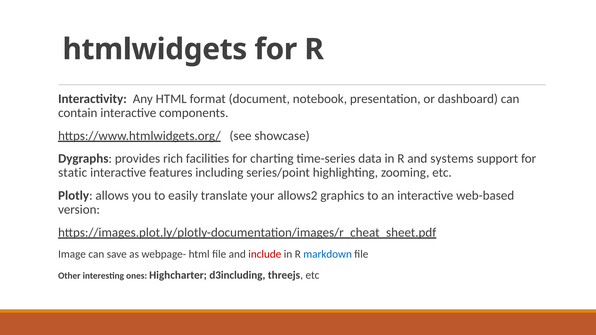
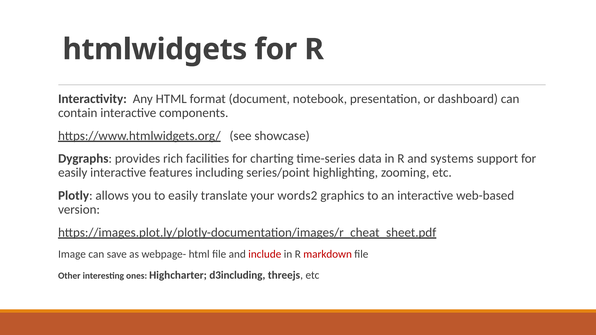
static: static -> easily (73, 173)
allows2: allows2 -> words2 (297, 196)
markdown colour: blue -> red (328, 254)
